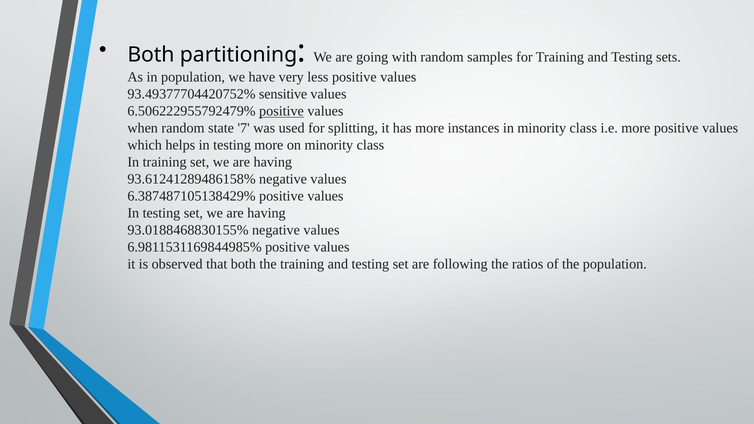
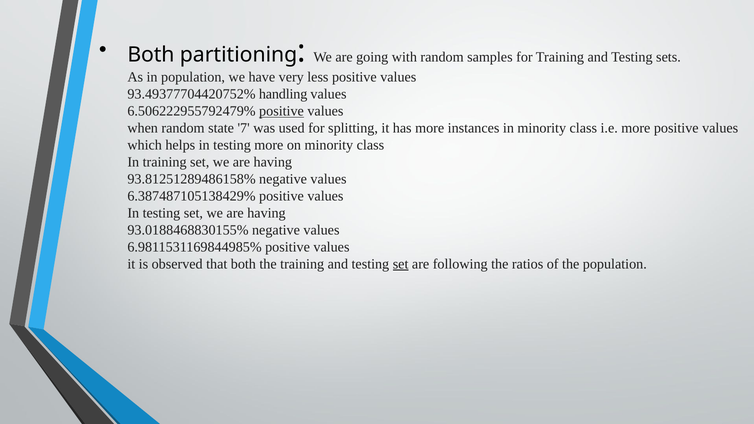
sensitive: sensitive -> handling (283, 94)
93.61241289486158%: 93.61241289486158% -> 93.81251289486158% (192, 179)
set underline: none -> present (401, 264)
